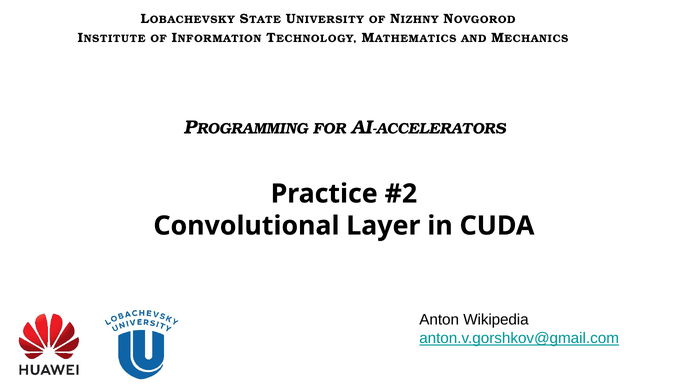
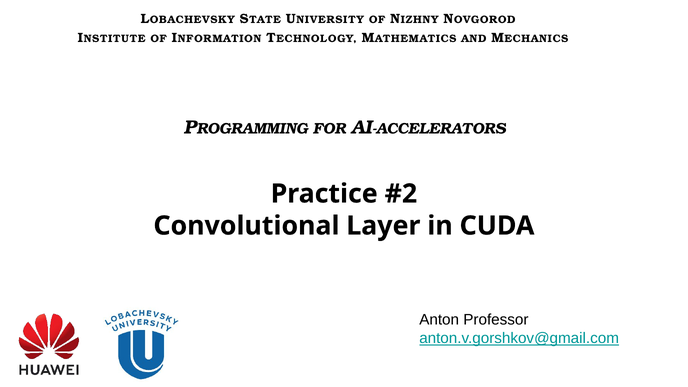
Wikipedia: Wikipedia -> Professor (496, 320)
